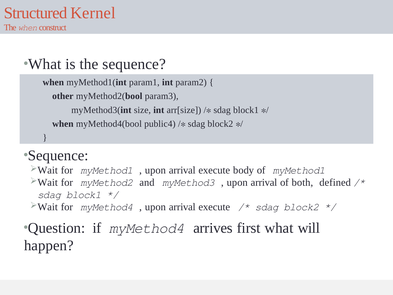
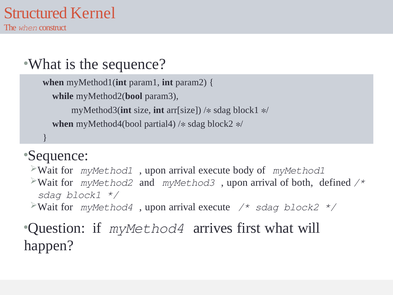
other: other -> while (63, 96)
public4: public4 -> partial4 (160, 124)
